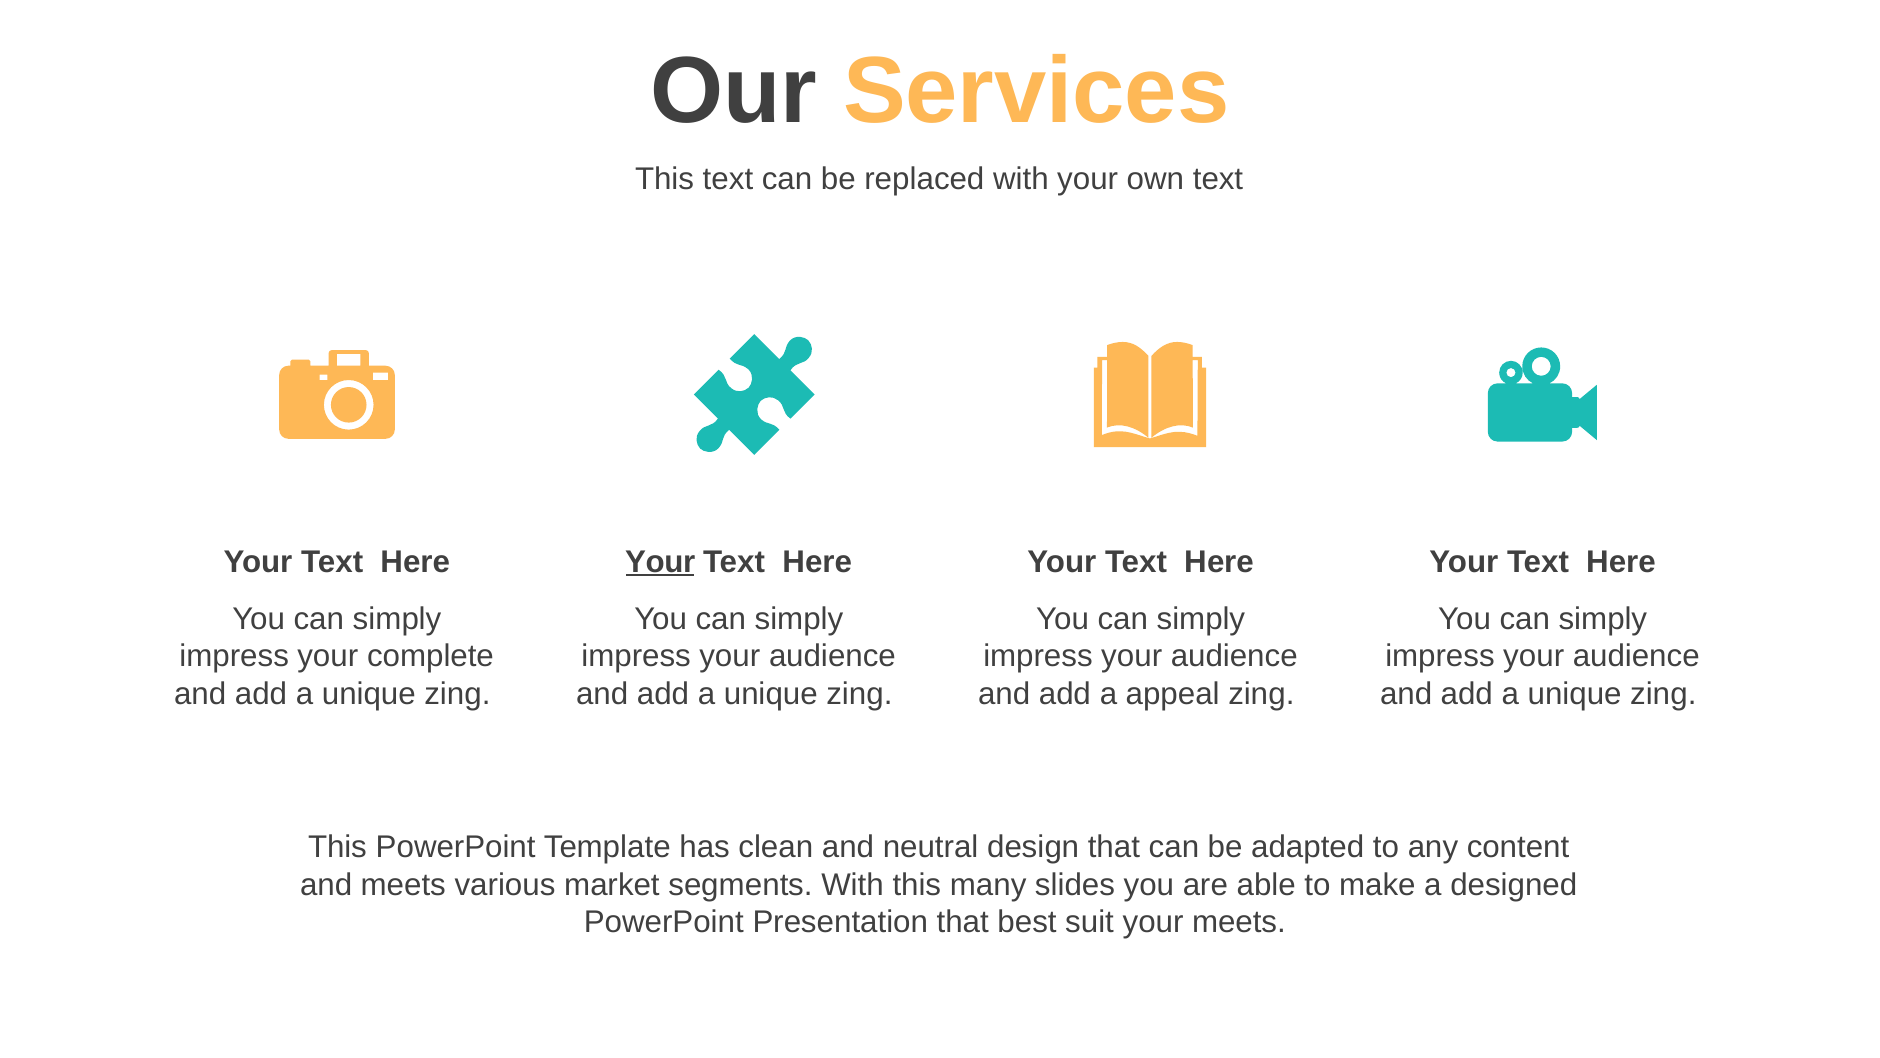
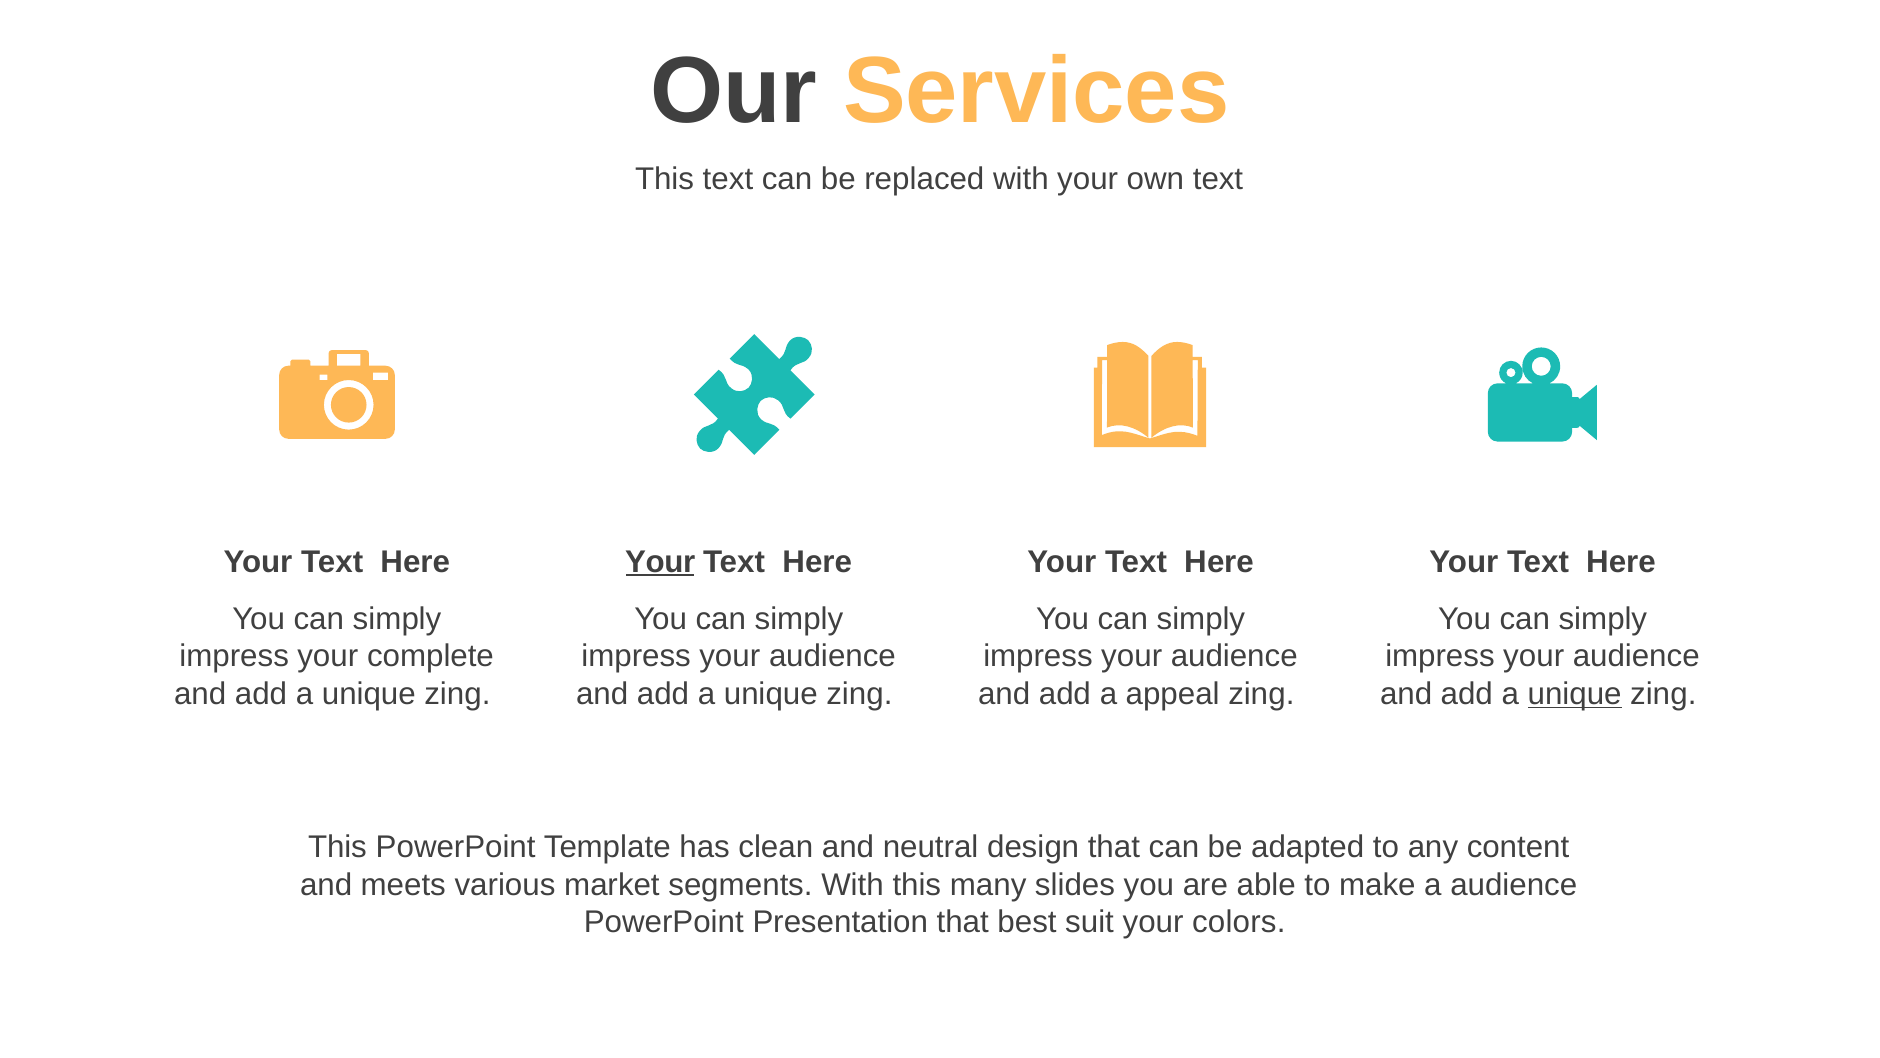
unique underline: none -> present (1575, 694)
a designed: designed -> audience (1514, 884)
your meets: meets -> colors (1239, 922)
